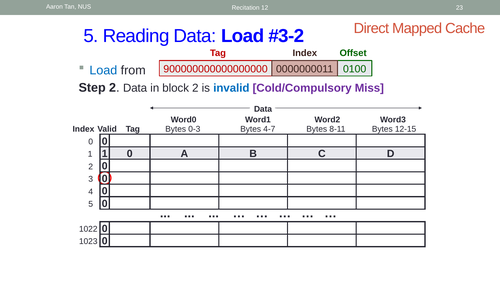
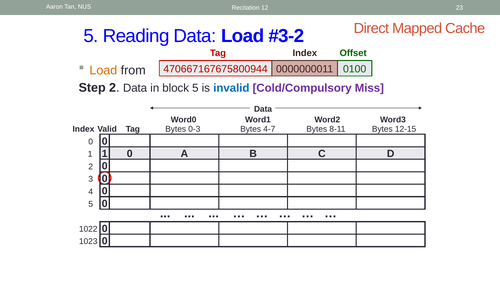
Load colour: blue -> orange (103, 70)
900000000000000000: 900000000000000000 -> 470667167675800944 (216, 69)
block 2: 2 -> 5 (195, 88)
